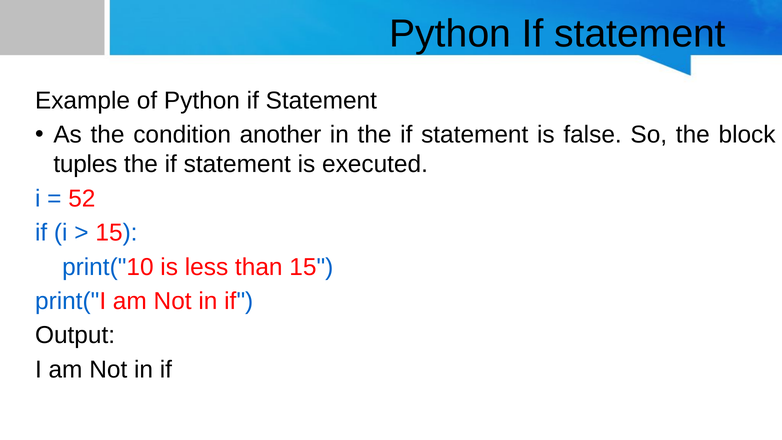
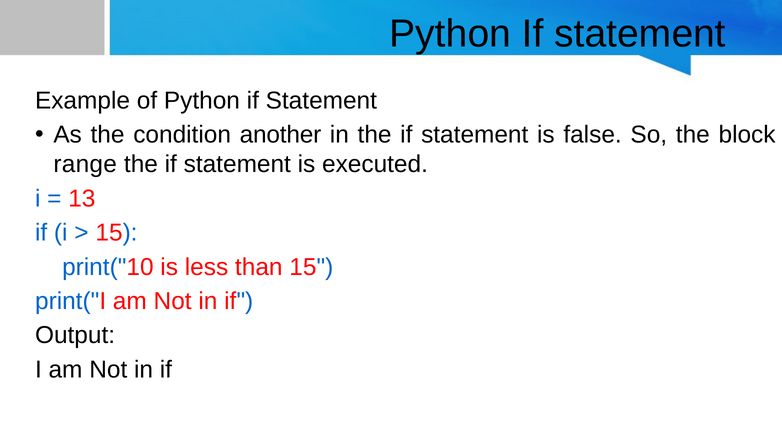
tuples: tuples -> range (85, 164)
52: 52 -> 13 (82, 198)
